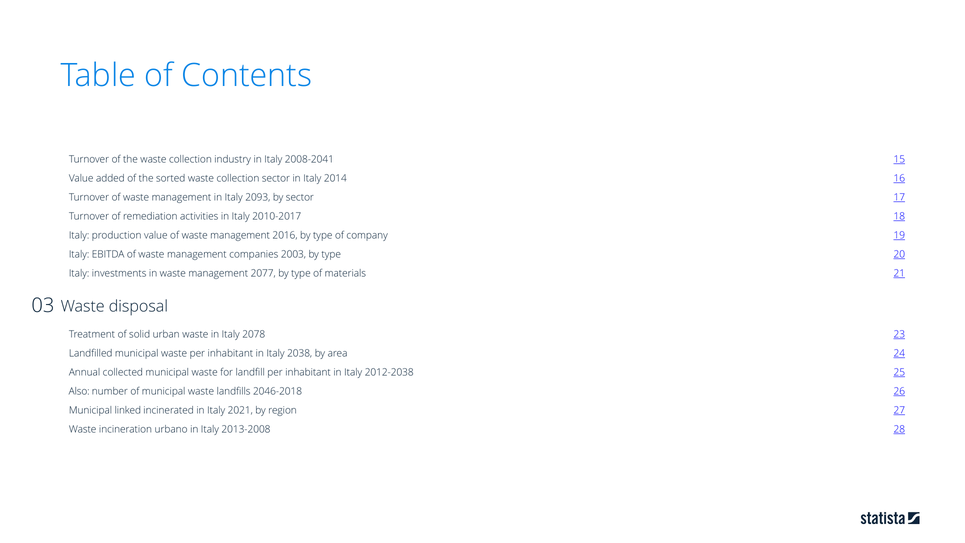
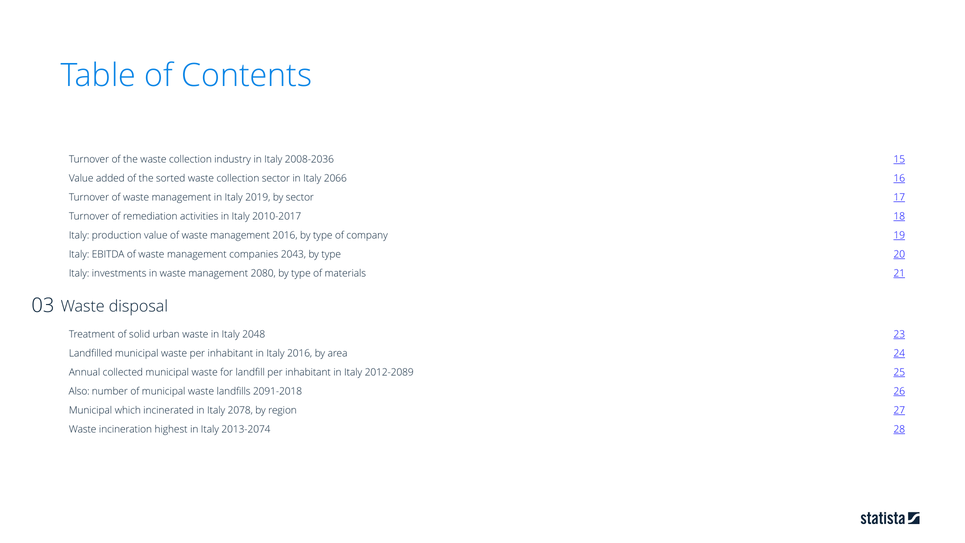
2008-2041: 2008-2041 -> 2008-2036 (309, 159)
2014: 2014 -> 2066 (335, 178)
2093: 2093 -> 2019 (258, 197)
2003: 2003 -> 2043 (293, 254)
2077: 2077 -> 2080 (263, 273)
2078: 2078 -> 2048 (254, 334)
Italy 2038: 2038 -> 2016 (300, 353)
2012-2038: 2012-2038 -> 2012-2089 (389, 372)
2046-2018: 2046-2018 -> 2091-2018 (278, 391)
linked: linked -> which (128, 410)
2021: 2021 -> 2078 (240, 410)
urbano: urbano -> highest (171, 429)
2013-2008: 2013-2008 -> 2013-2074 (246, 429)
